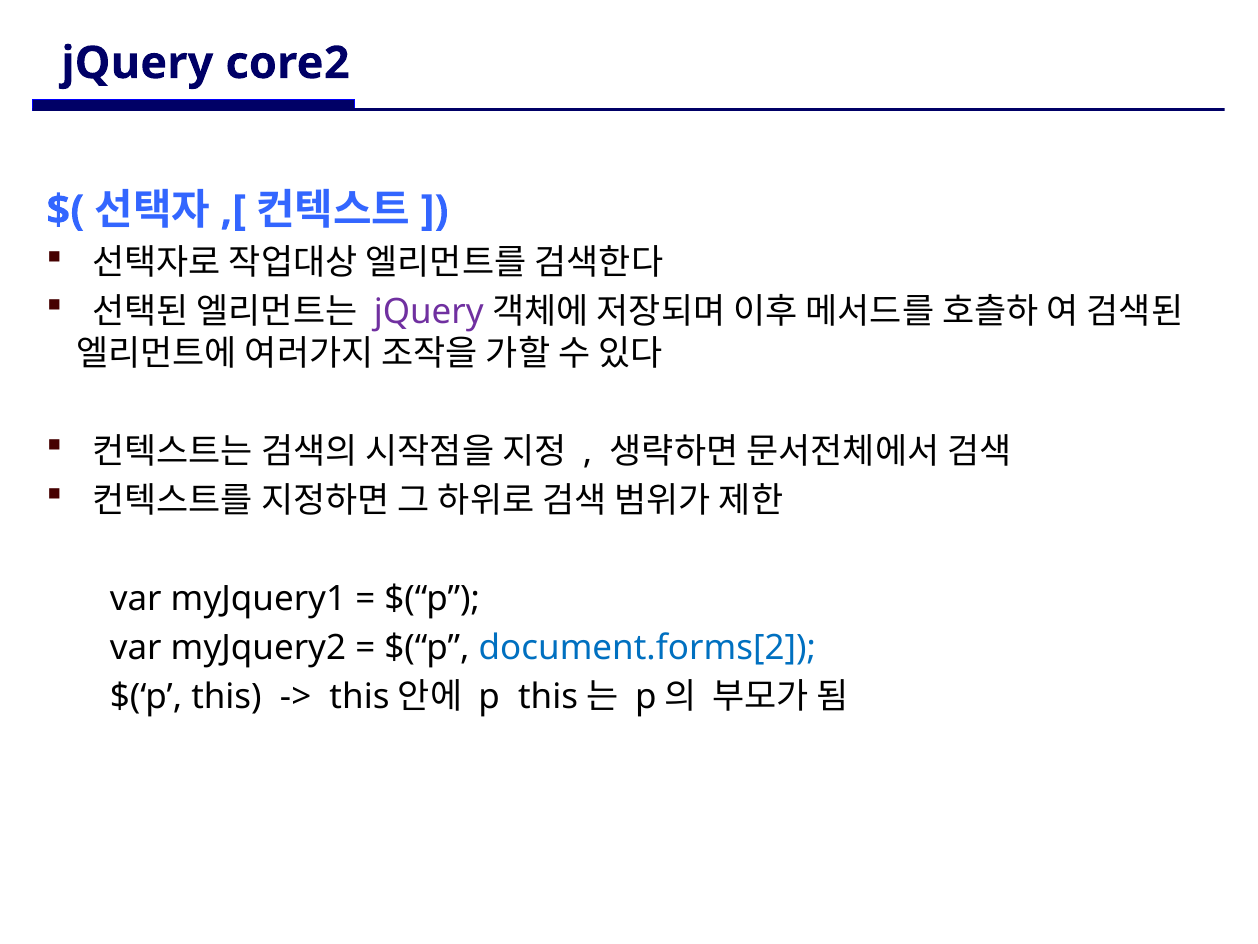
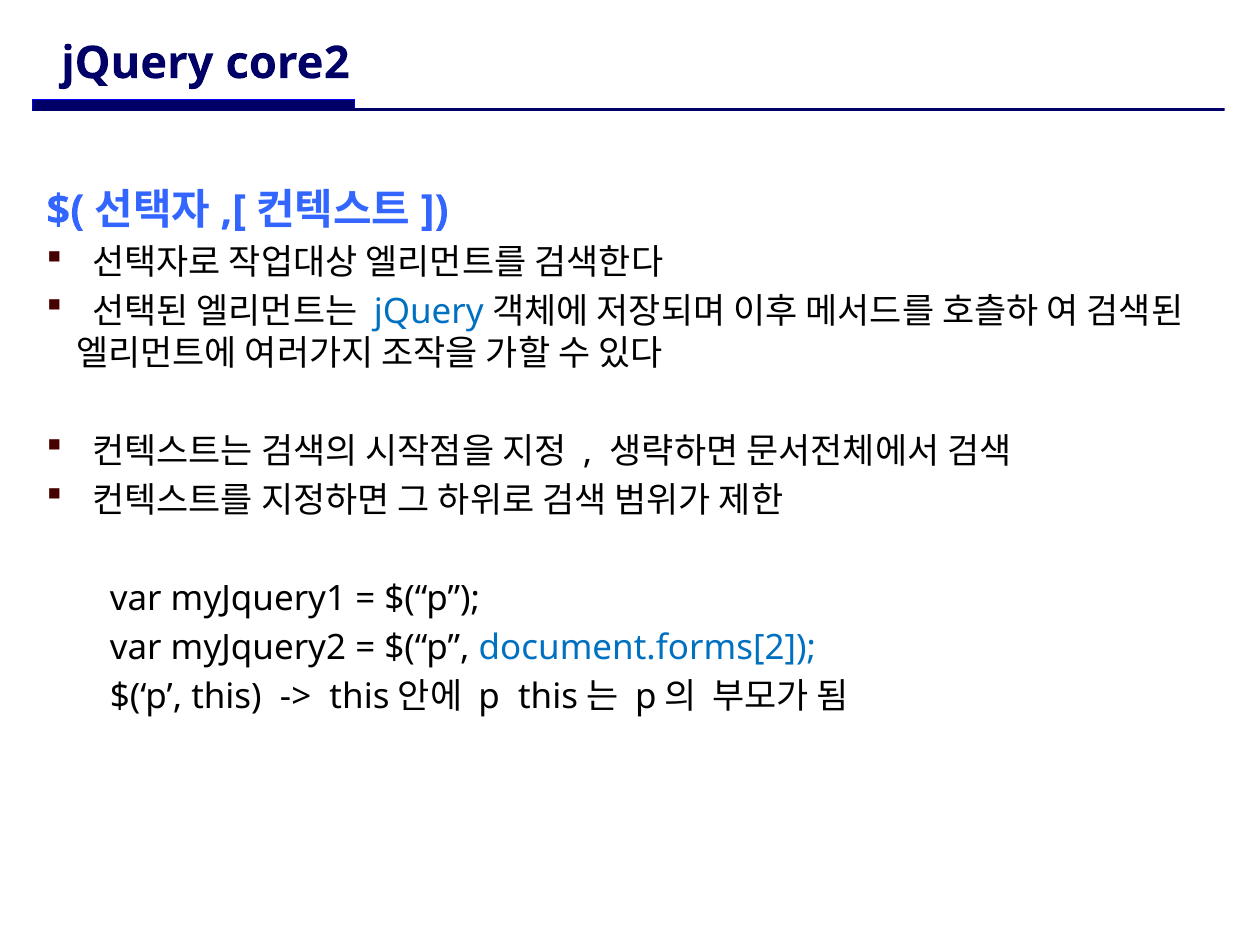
jQuery colour: purple -> blue (429, 312)
